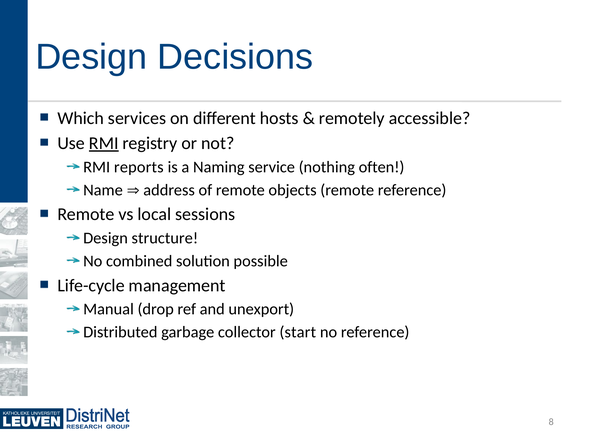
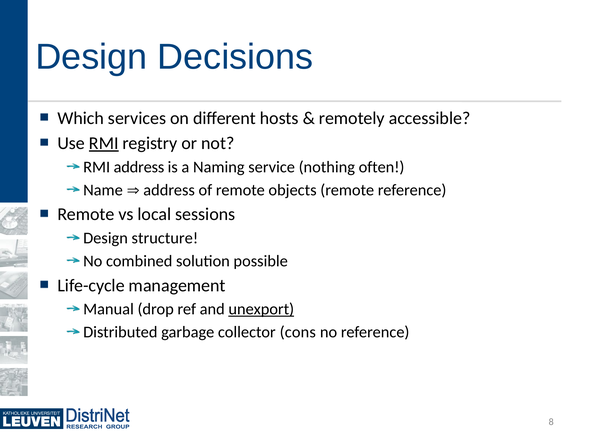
RMI reports: reports -> address (139, 167)
unexport underline: none -> present (261, 309)
start: start -> cons (298, 332)
